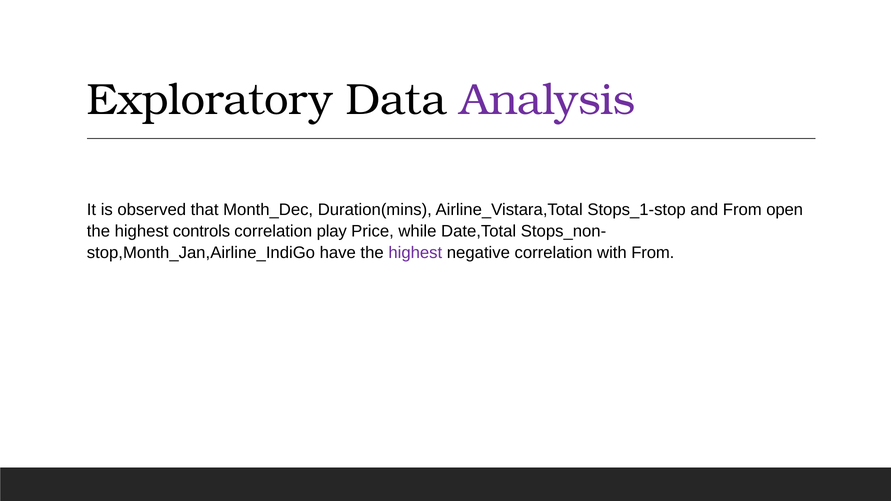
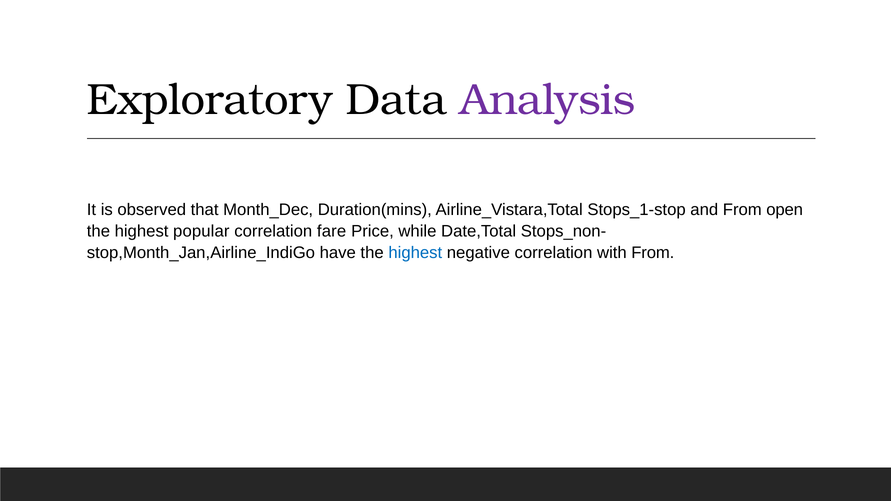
controls: controls -> popular (201, 231)
play: play -> fare (332, 231)
highest colour: purple -> blue (415, 253)
